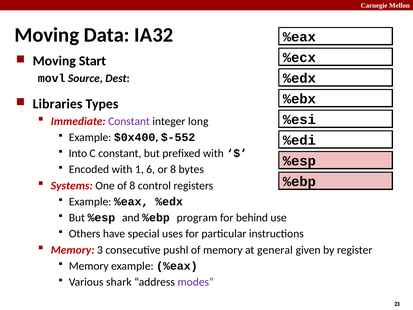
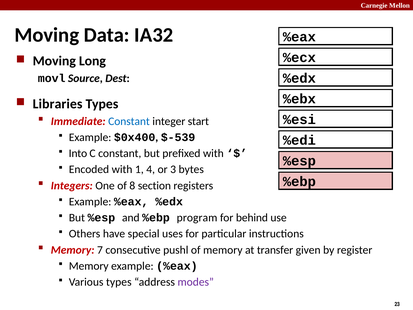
Start: Start -> Long (92, 61)
Constant colour: purple -> blue (129, 121)
long: long -> start (198, 121)
$-552: $-552 -> $-539 (178, 137)
6: 6 -> 4 (151, 169)
or 8: 8 -> 3 (173, 169)
Systems: Systems -> Integers (72, 185)
control: control -> section (154, 185)
3: 3 -> 7 (100, 250)
general: general -> transfer (275, 250)
Various shark: shark -> types (119, 282)
